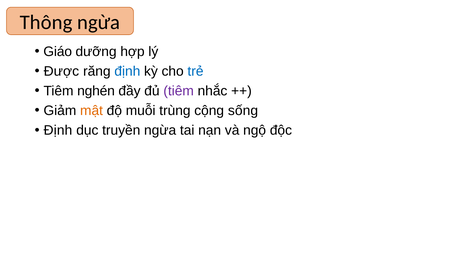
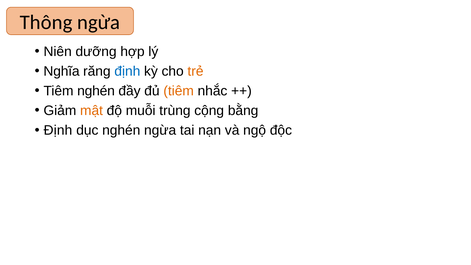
Giáo: Giáo -> Niên (58, 51)
Được: Được -> Nghĩa (62, 71)
trẻ colour: blue -> orange (195, 71)
tiêm colour: purple -> orange (179, 91)
sống: sống -> bằng (243, 111)
dục truyền: truyền -> nghén (121, 130)
